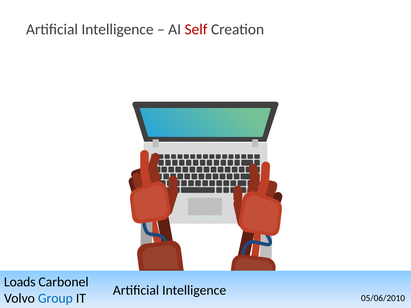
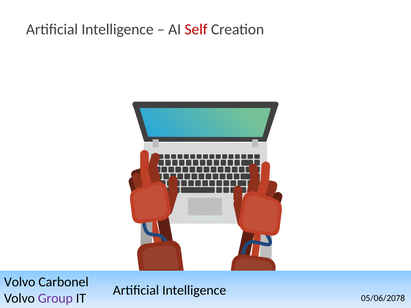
Loads: Loads -> Volvo (20, 282)
Group colour: blue -> purple (55, 299)
05/06/2010: 05/06/2010 -> 05/06/2078 (383, 298)
